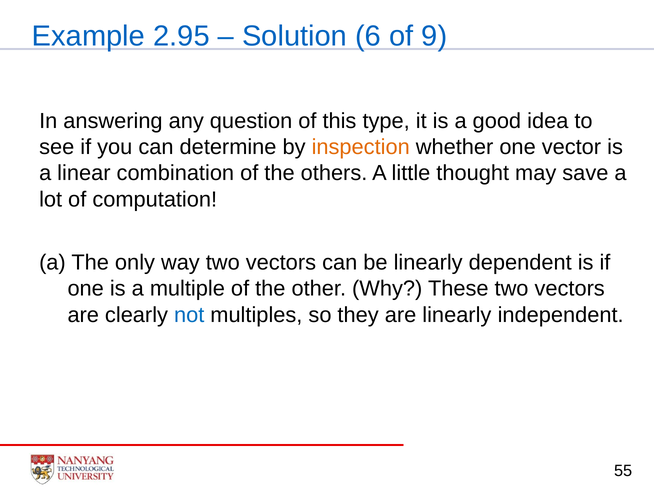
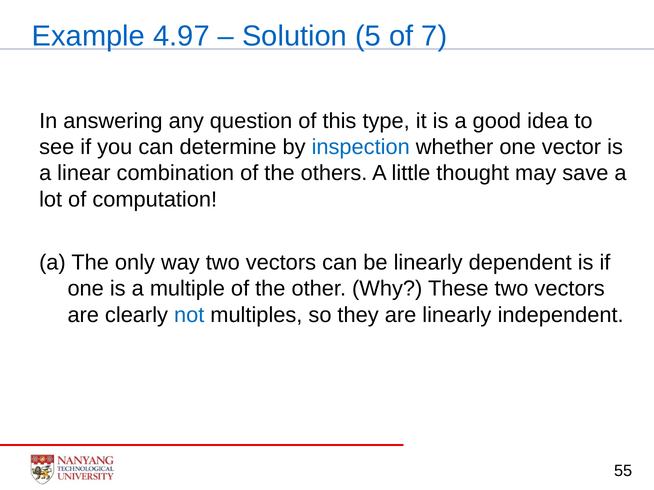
2.95: 2.95 -> 4.97 (181, 36)
6: 6 -> 5 (368, 36)
9: 9 -> 7 (434, 36)
inspection colour: orange -> blue (361, 147)
